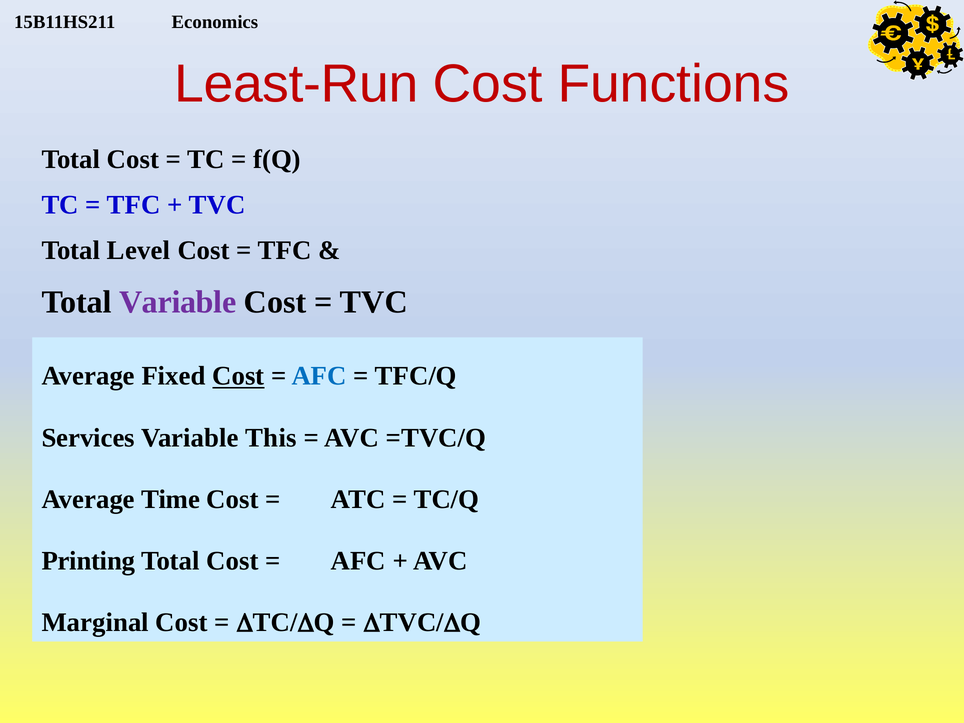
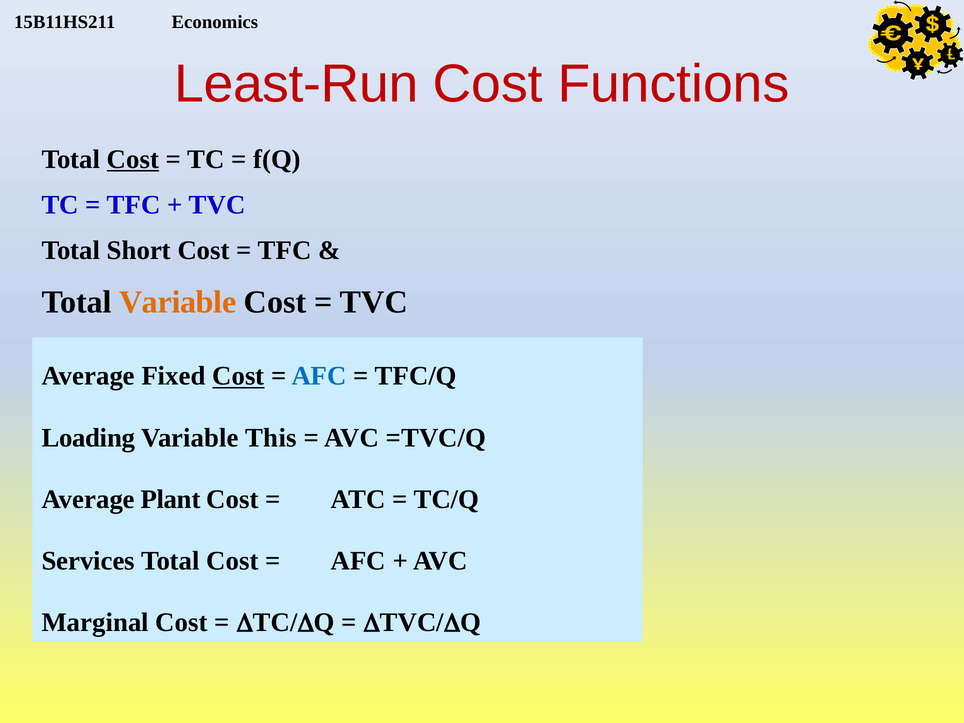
Cost underline: none -> present (133, 159)
Level: Level -> Short (139, 250)
Variable colour: purple -> orange (178, 302)
Services: Services -> Loading (88, 438)
Time: Time -> Plant (171, 499)
Printing: Printing -> Services (88, 561)
